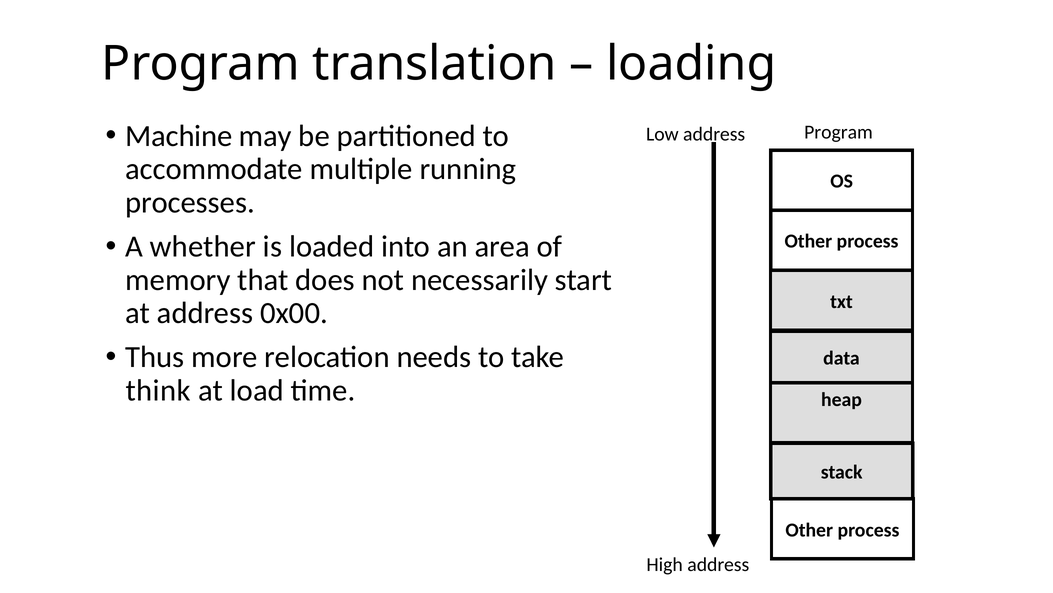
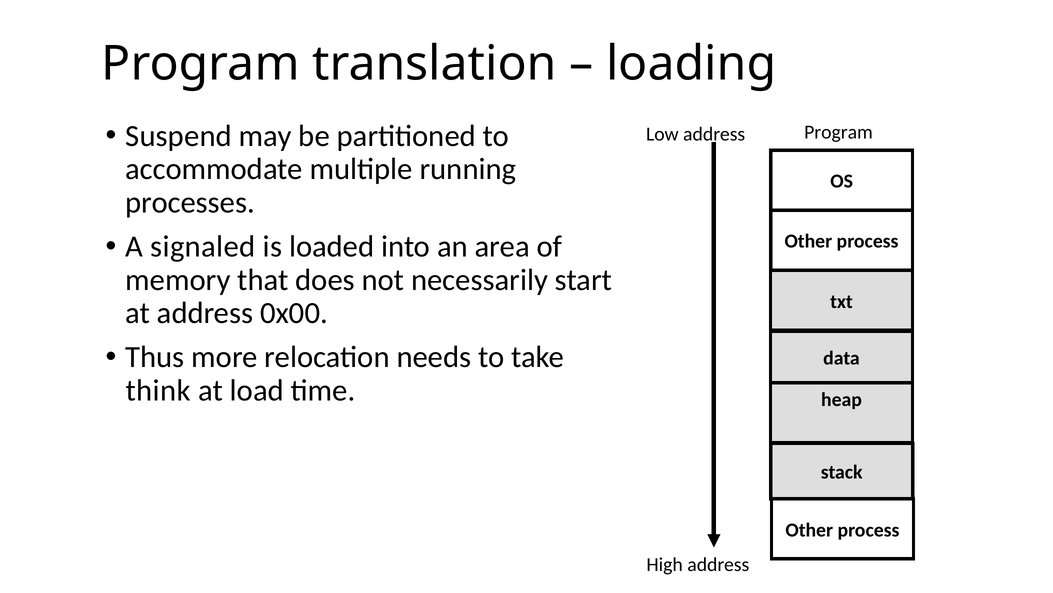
Machine: Machine -> Suspend (179, 136)
whether: whether -> signaled (203, 246)
